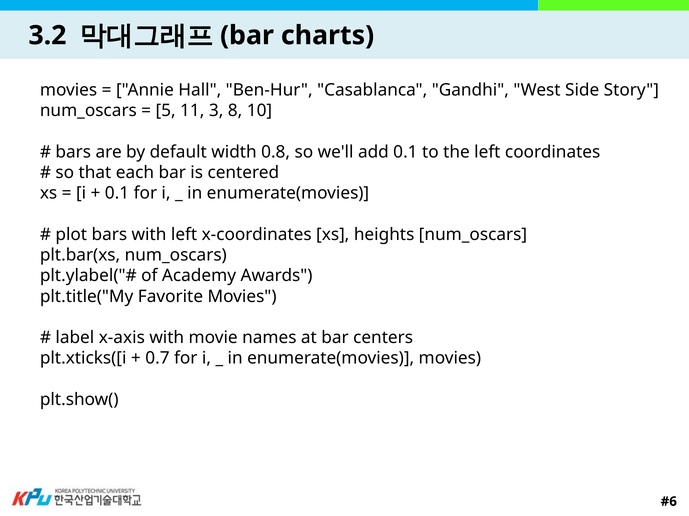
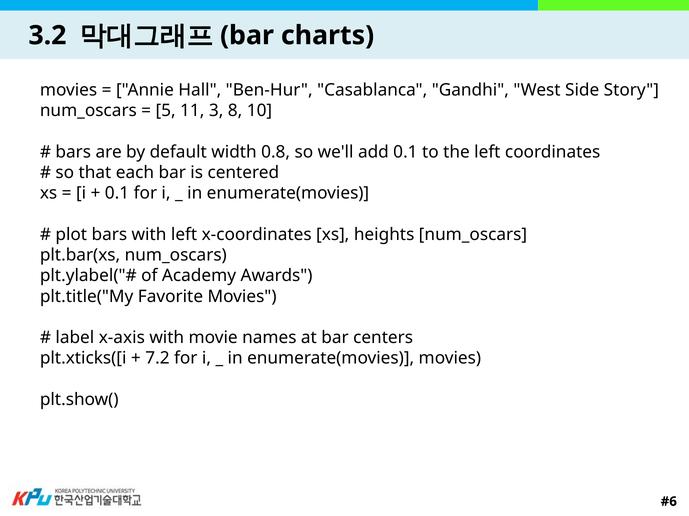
0.7: 0.7 -> 7.2 (157, 359)
